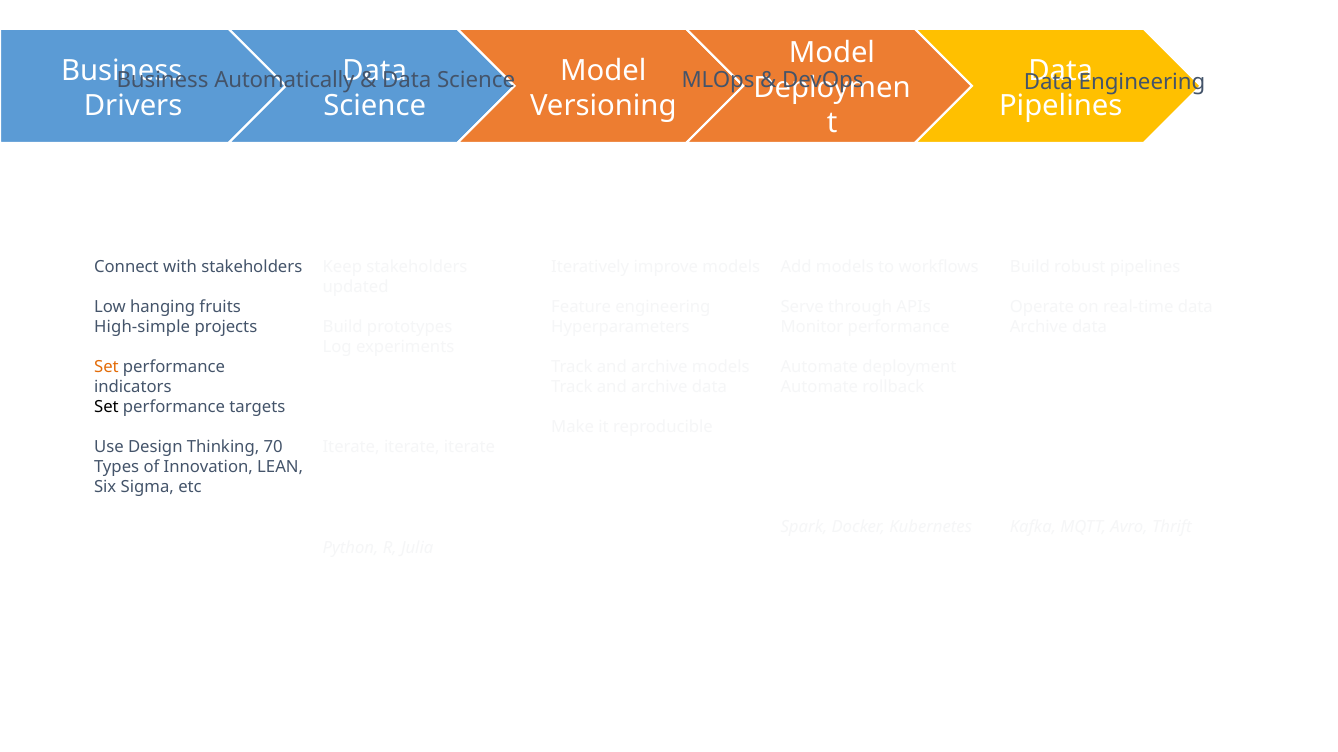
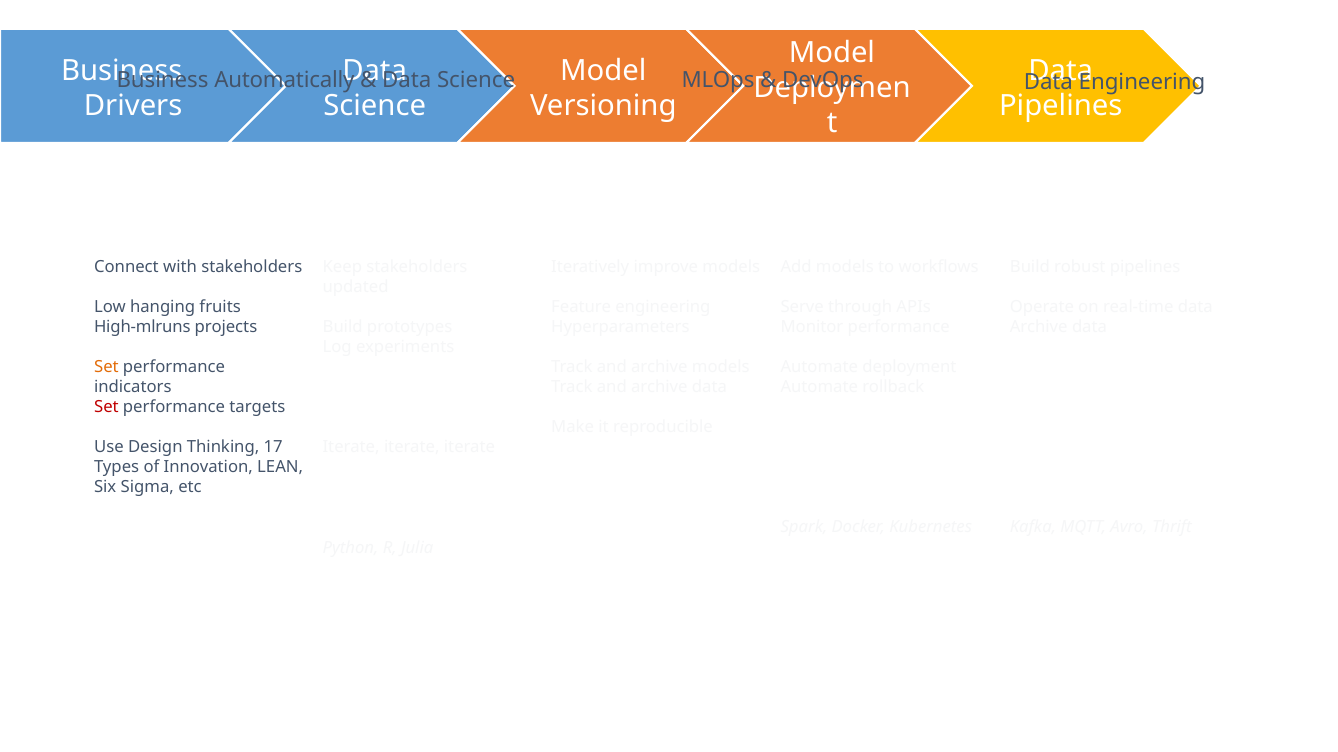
High-simple: High-simple -> High-mlruns (142, 327)
Set colour: black -> red (106, 407)
70: 70 -> 17 (273, 448)
